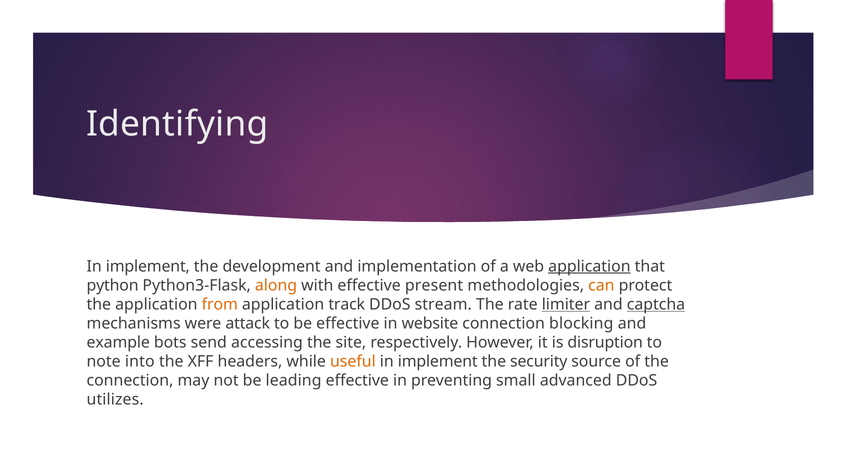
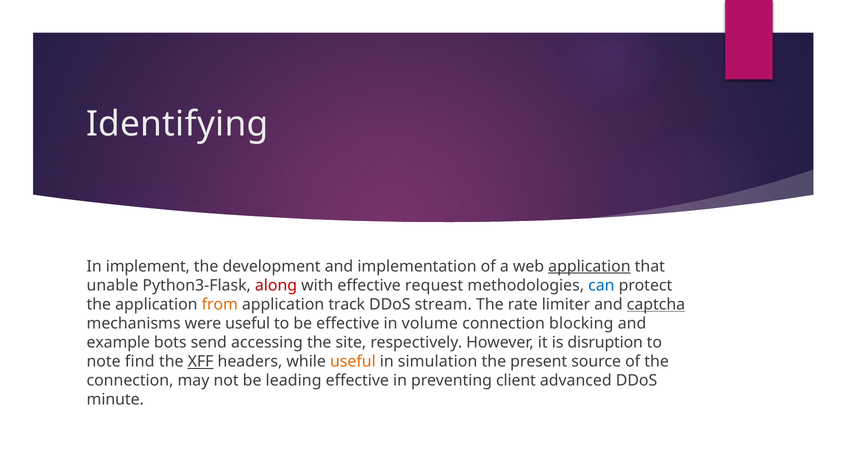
python: python -> unable (112, 286)
along colour: orange -> red (276, 286)
present: present -> request (434, 286)
can colour: orange -> blue (601, 286)
limiter underline: present -> none (566, 305)
were attack: attack -> useful (248, 324)
website: website -> volume (430, 324)
into: into -> find (140, 362)
XFF underline: none -> present (201, 362)
implement: implement -> simulation (438, 362)
security: security -> present (539, 362)
small: small -> client (516, 381)
utilizes: utilizes -> minute (115, 400)
